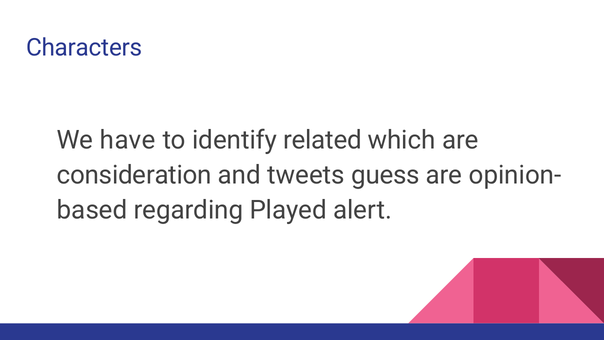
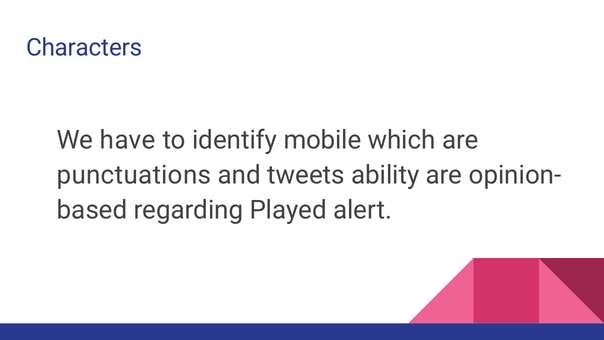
related: related -> mobile (323, 140)
consideration: consideration -> punctuations (134, 175)
guess: guess -> ability (385, 175)
